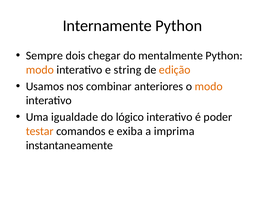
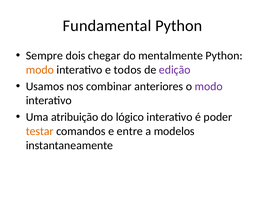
Internamente: Internamente -> Fundamental (107, 26)
string: string -> todos (128, 70)
edição colour: orange -> purple (175, 70)
modo colour: orange -> purple (209, 86)
igualdade: igualdade -> atribuição (75, 117)
exiba: exiba -> entre (130, 131)
imprima: imprima -> modelos (174, 131)
